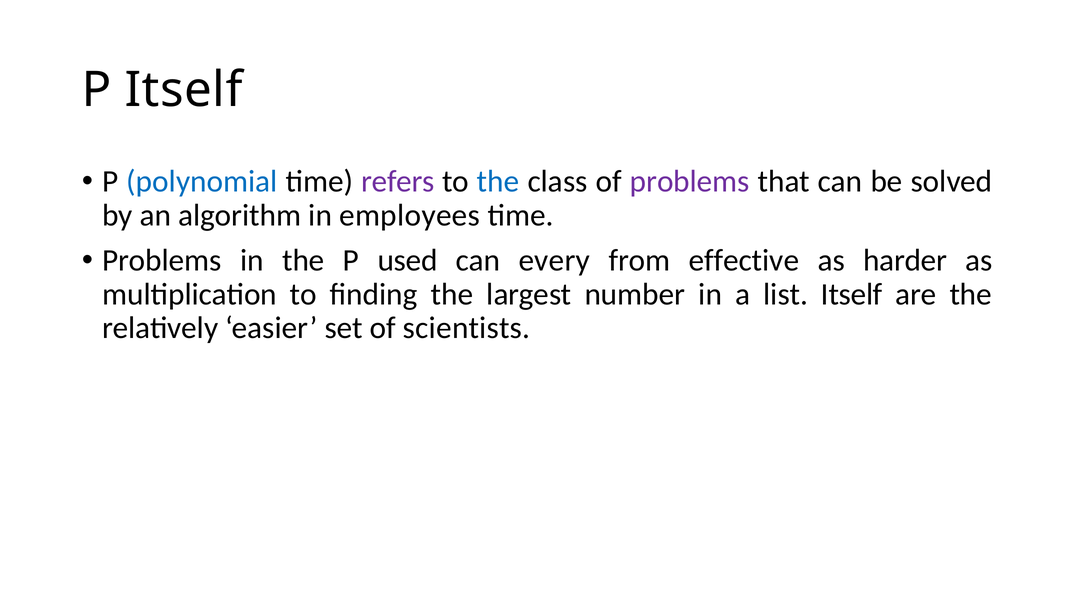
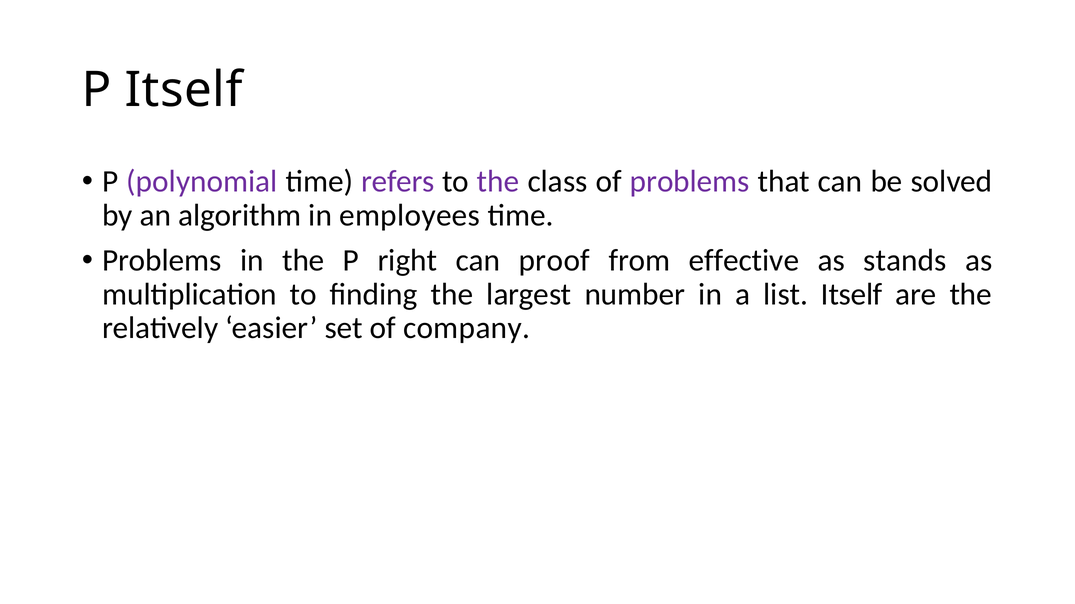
polynomial colour: blue -> purple (202, 182)
the colour: blue -> purple (498, 182)
used: used -> right (407, 261)
every: every -> proof (554, 261)
harder: harder -> stands (905, 261)
scientists: scientists -> company (467, 328)
